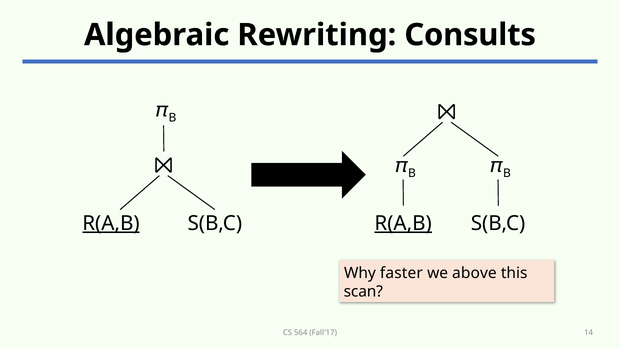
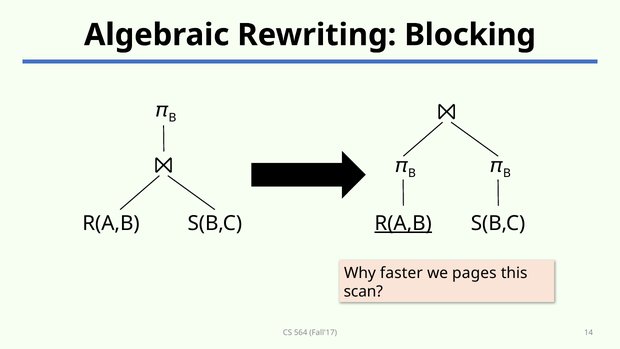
Consults: Consults -> Blocking (470, 35)
R(A,B underline: present -> none (111, 223)
above: above -> pages (474, 273)
